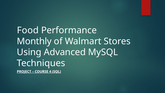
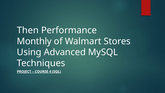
Food: Food -> Then (28, 30)
